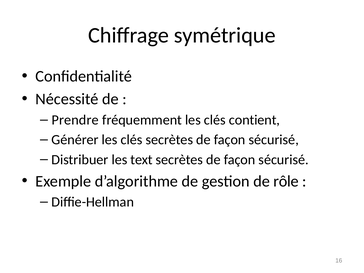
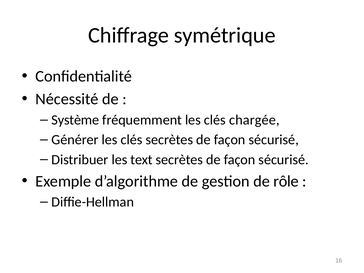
Prendre: Prendre -> Système (75, 120)
contient: contient -> chargée (254, 120)
